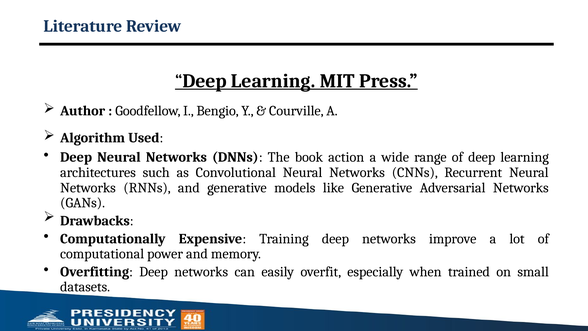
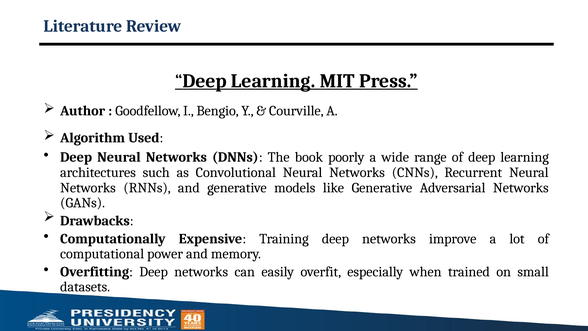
action: action -> poorly (346, 157)
